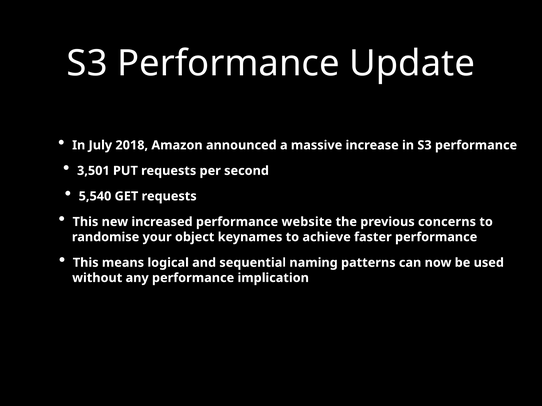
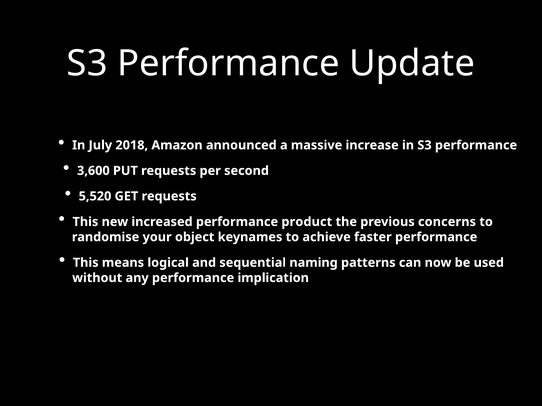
3,501: 3,501 -> 3,600 (93, 171)
5,540: 5,540 -> 5,520 (95, 196)
website: website -> product (307, 222)
